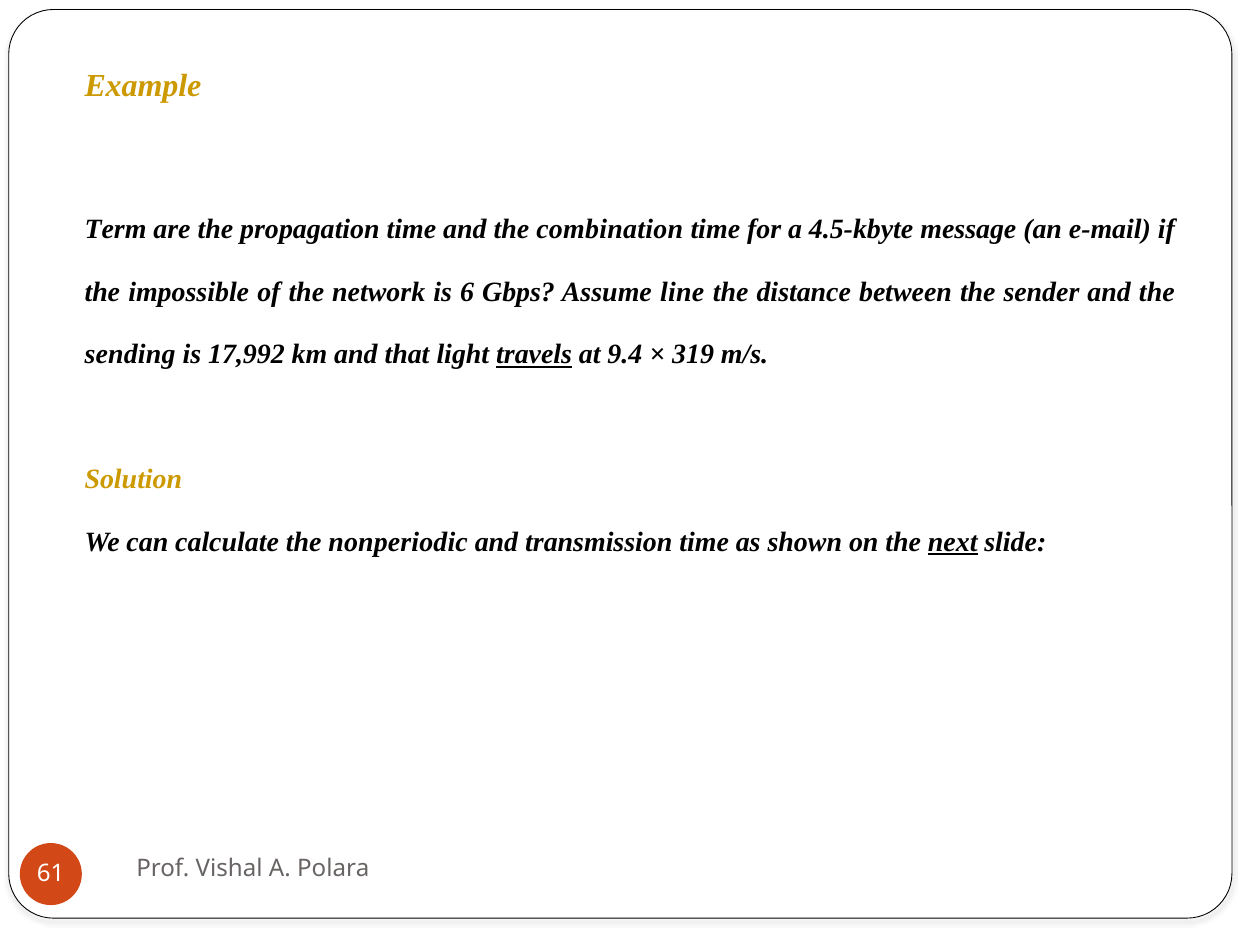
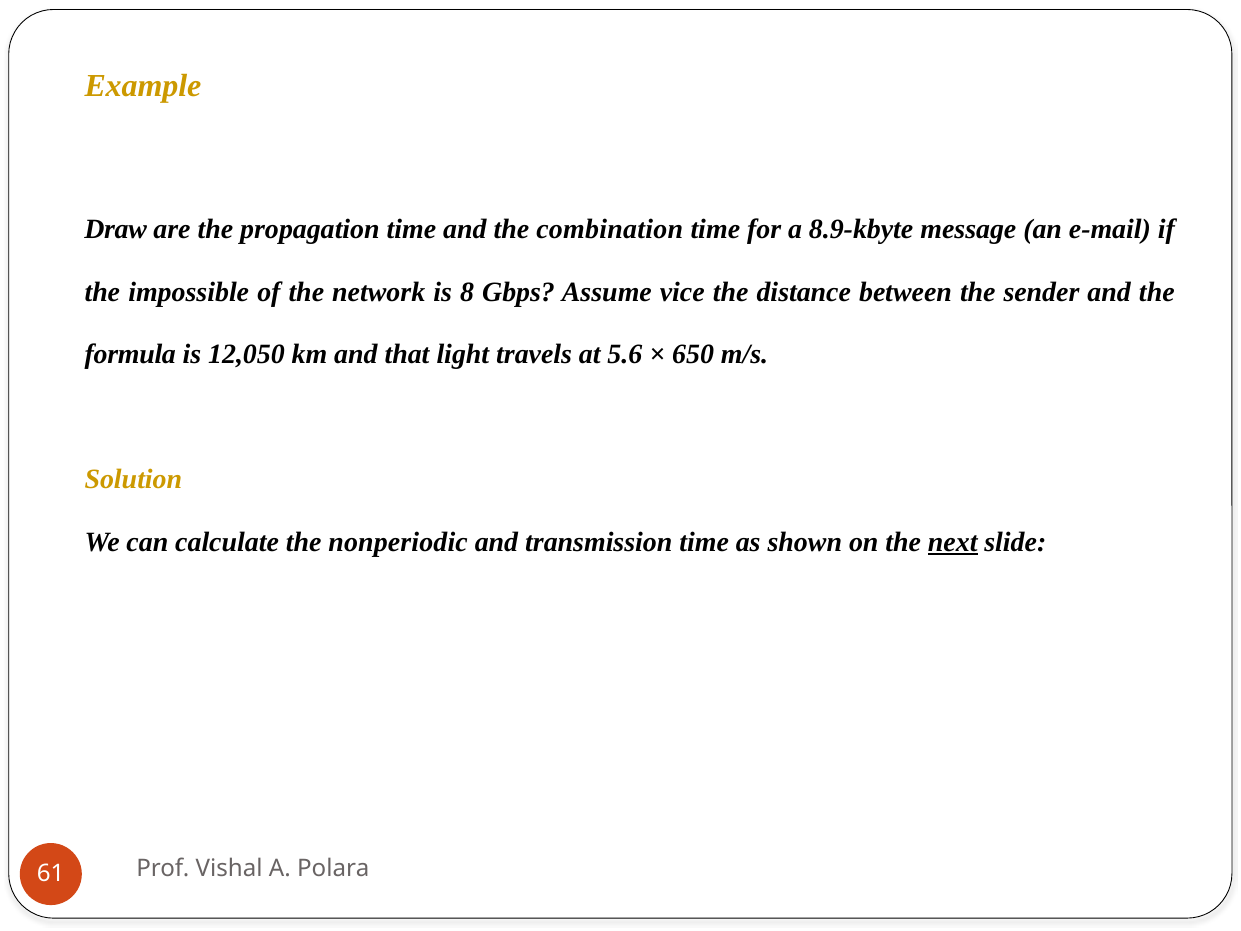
Term: Term -> Draw (116, 230)
4.5-kbyte: 4.5-kbyte -> 8.9-kbyte (861, 230)
6: 6 -> 8 (467, 292)
line: line -> vice (682, 292)
sending: sending -> formula (130, 355)
17,992: 17,992 -> 12,050 (246, 355)
travels underline: present -> none (534, 355)
9.4: 9.4 -> 5.6 (625, 355)
319: 319 -> 650 (693, 355)
